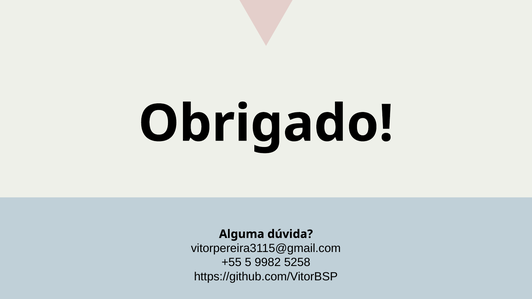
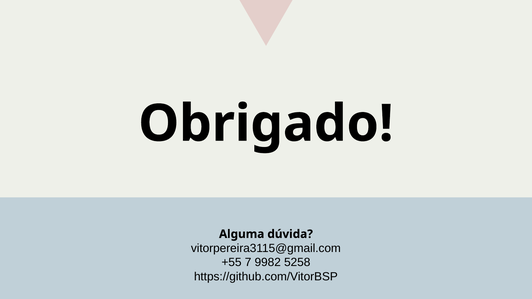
5: 5 -> 7 (248, 263)
